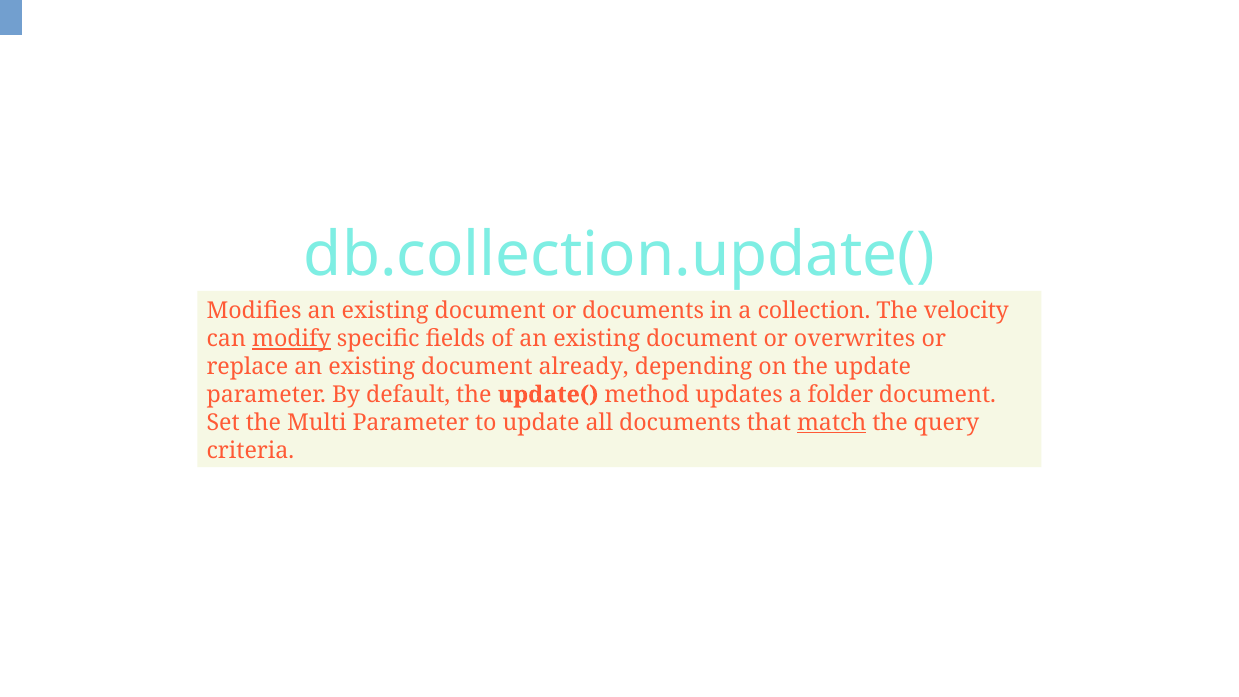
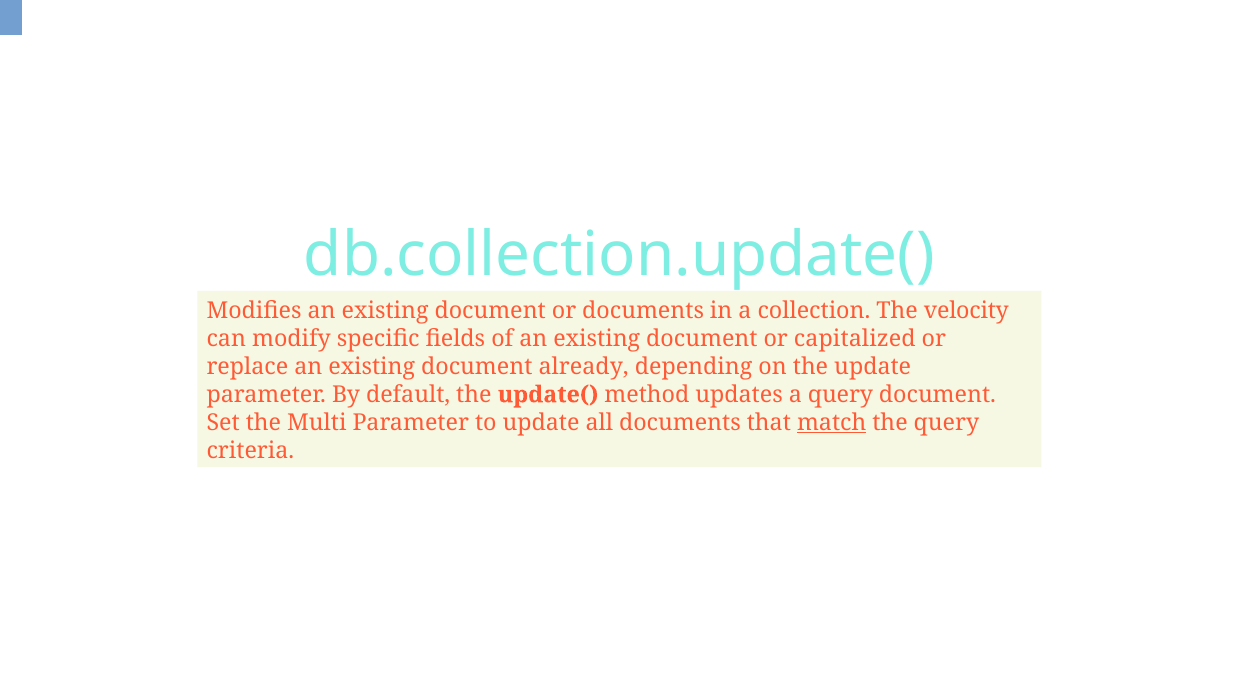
modify underline: present -> none (291, 339)
overwrites: overwrites -> capitalized (855, 339)
a folder: folder -> query (840, 395)
